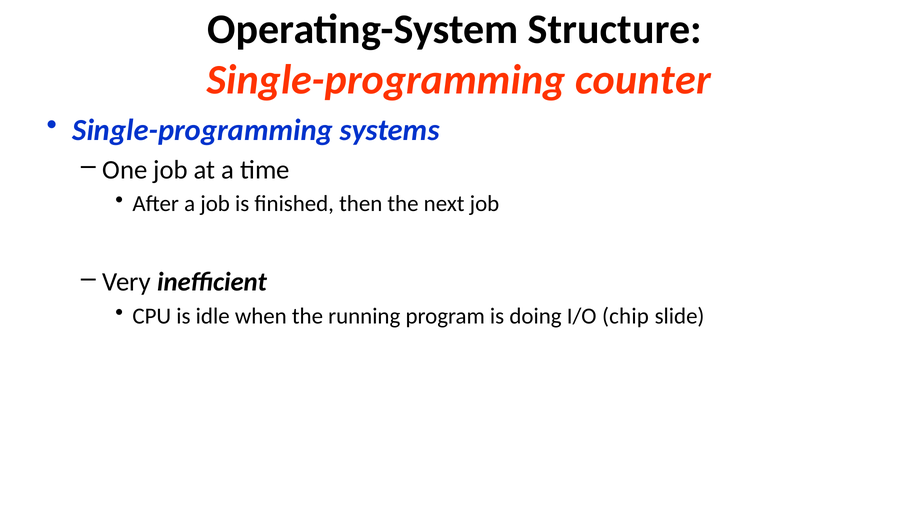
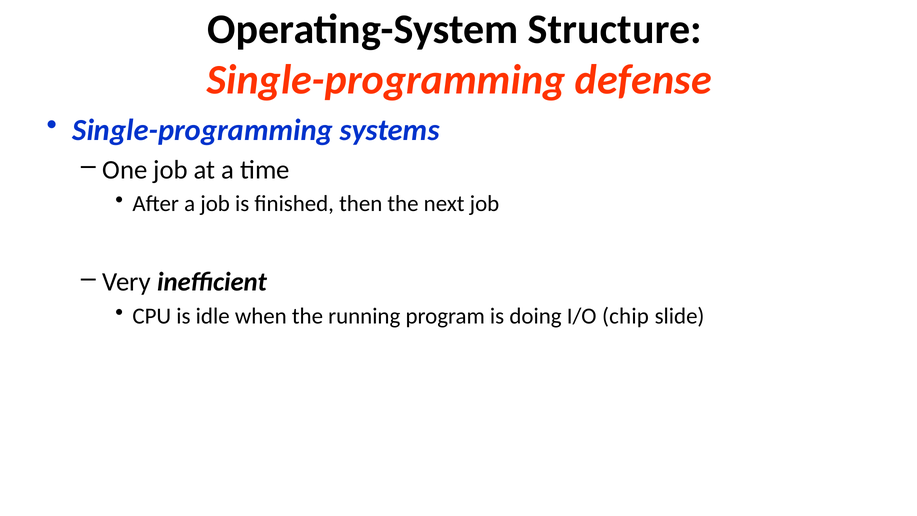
counter: counter -> defense (643, 80)
